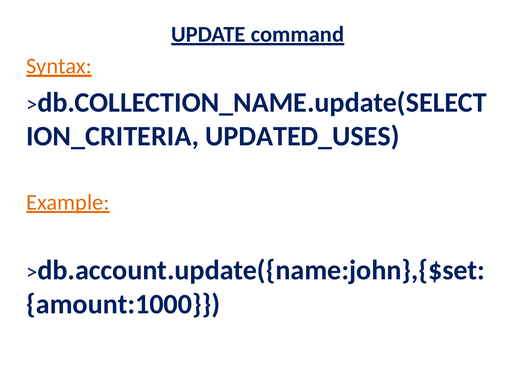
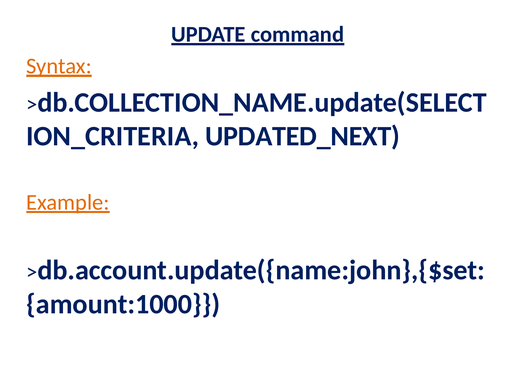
UPDATED_USES: UPDATED_USES -> UPDATED_NEXT (302, 136)
